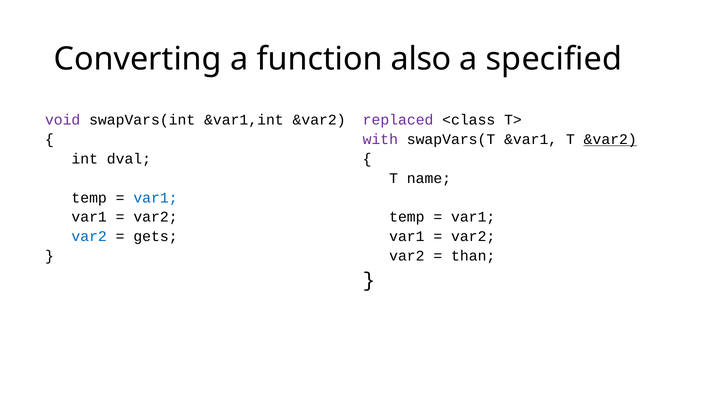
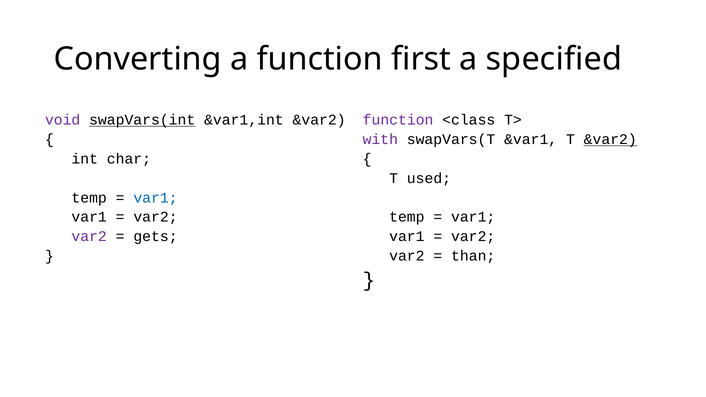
also: also -> first (421, 59)
swapVars(int underline: none -> present (142, 120)
replaced: replaced -> function (398, 120)
dval: dval -> char (129, 159)
name: name -> used (429, 178)
var2 colour: blue -> purple (89, 237)
